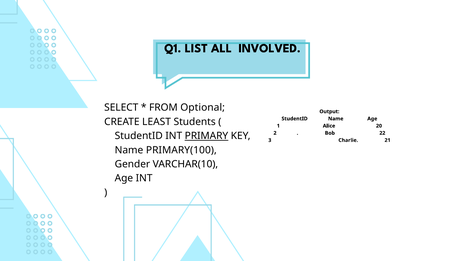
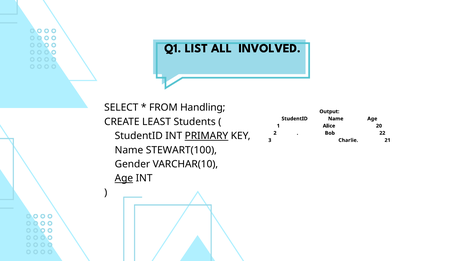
Optional: Optional -> Handling (203, 108)
PRIMARY(100: PRIMARY(100 -> STEWART(100 (181, 150)
Age underline: none -> present (124, 179)
